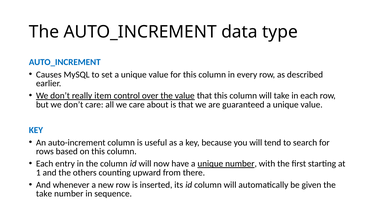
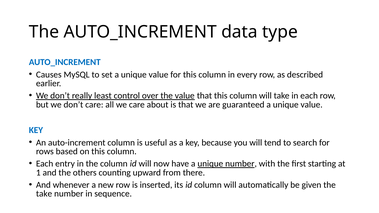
item: item -> least (103, 96)
